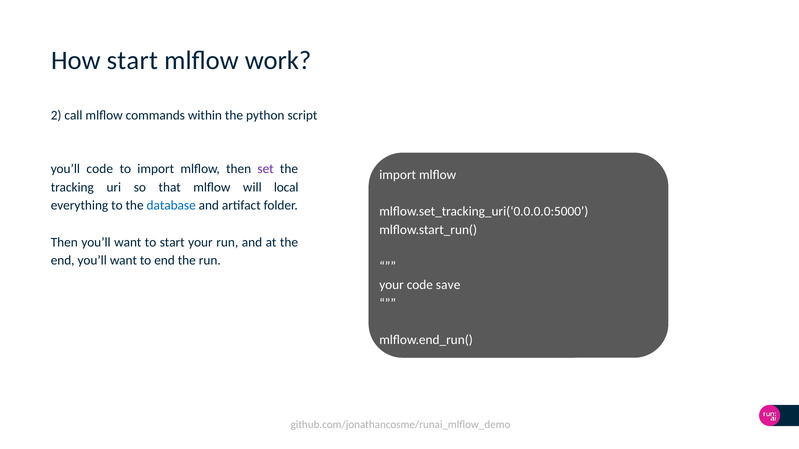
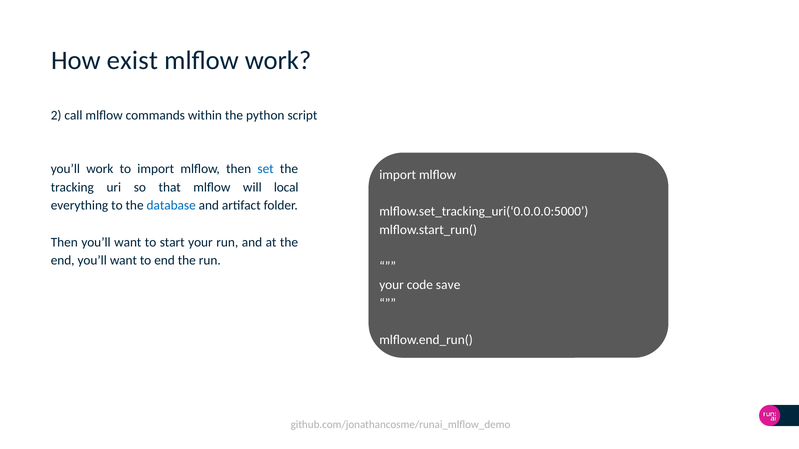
How start: start -> exist (132, 61)
you’ll code: code -> work (100, 169)
set colour: purple -> blue (266, 169)
